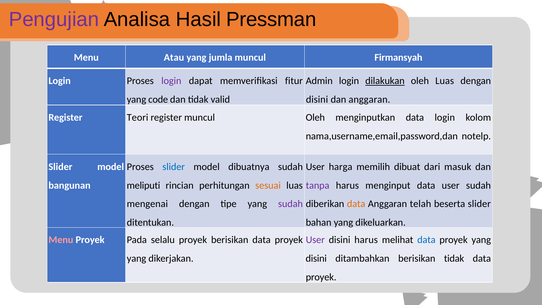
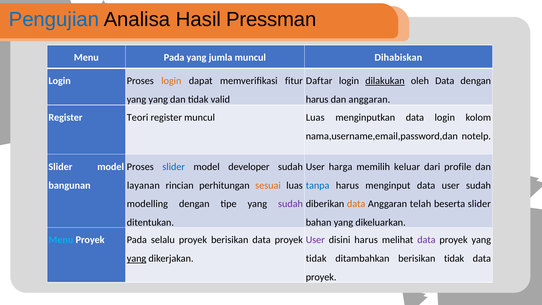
Pengujian colour: purple -> blue (54, 19)
Menu Atau: Atau -> Pada (174, 58)
Firmansyah: Firmansyah -> Dihabiskan (398, 58)
login colour: purple -> orange (171, 81)
Admin: Admin -> Daftar (319, 81)
oleh Luas: Luas -> Data (445, 81)
yang code: code -> yang (158, 99)
disini: disini -> harus (317, 99)
muncul Oleh: Oleh -> Luas (315, 117)
dibuatnya: dibuatnya -> developer (249, 167)
dibuat: dibuat -> keluar (407, 167)
masuk: masuk -> profile (458, 167)
meliputi: meliputi -> layanan (143, 185)
tanpa colour: purple -> blue (318, 185)
mengenai: mengenai -> modelling (147, 204)
Menu colour: pink -> light blue (61, 240)
data colour: blue -> purple (426, 240)
yang underline: none -> present (137, 258)
disini: disini -> tidak (316, 258)
